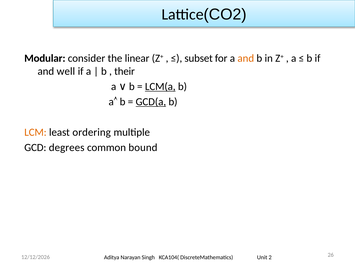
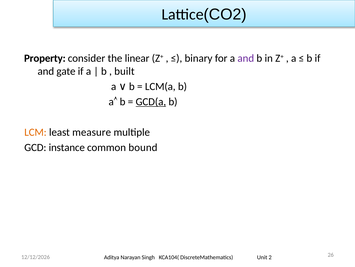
Modular: Modular -> Property (45, 58)
subset: subset -> binary (199, 58)
and colour: orange -> purple (246, 58)
well: well -> gate (66, 71)
their: their -> built (124, 71)
LCM(a underline: present -> none (160, 86)
ordering: ordering -> measure (92, 132)
degrees: degrees -> instance (67, 147)
